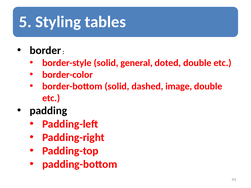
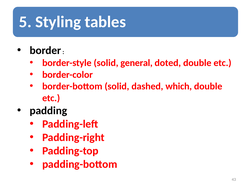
image: image -> which (179, 86)
